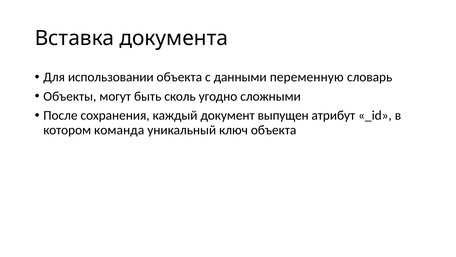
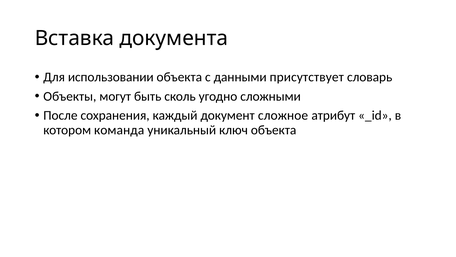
переменную: переменную -> присутствует (307, 77)
выпущен: выпущен -> сложное (283, 115)
